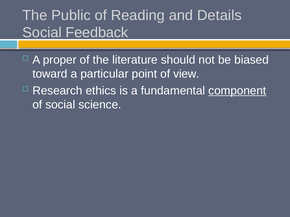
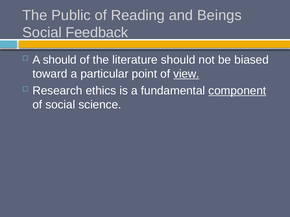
Details: Details -> Beings (219, 15)
A proper: proper -> should (60, 60)
view underline: none -> present (186, 74)
